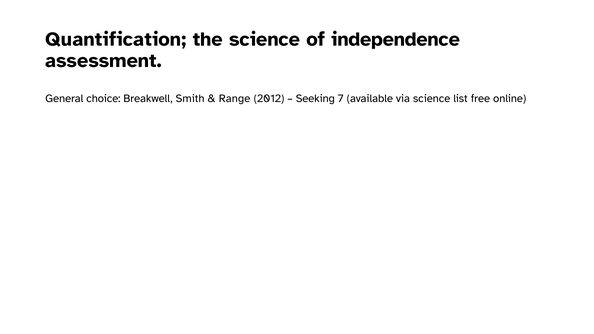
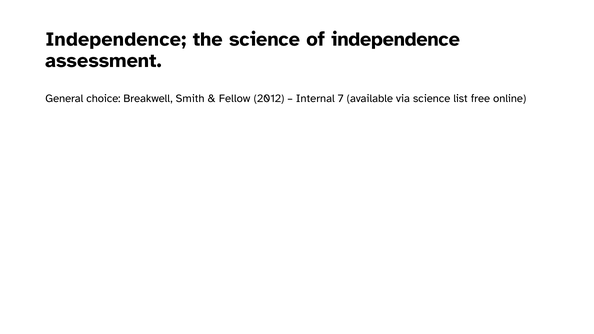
Quantification: Quantification -> Independence (116, 39)
Range: Range -> Fellow (235, 99)
Seeking: Seeking -> Internal (315, 99)
